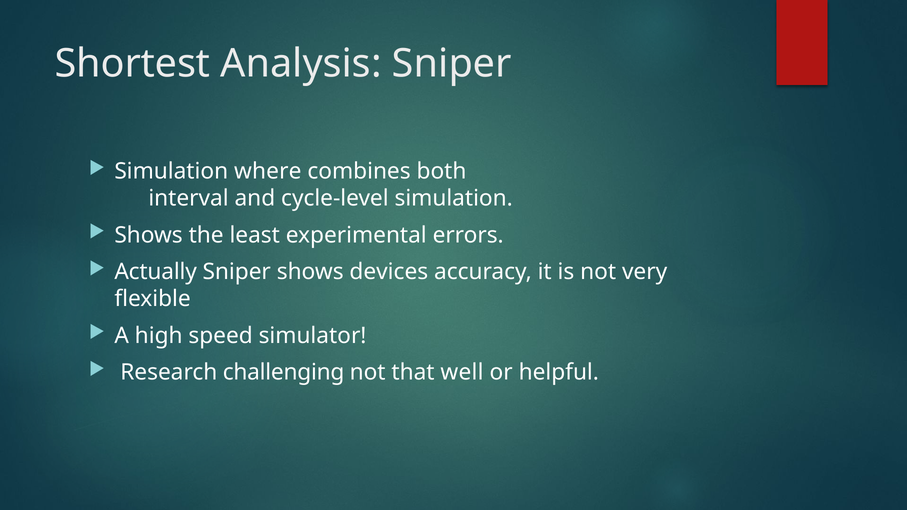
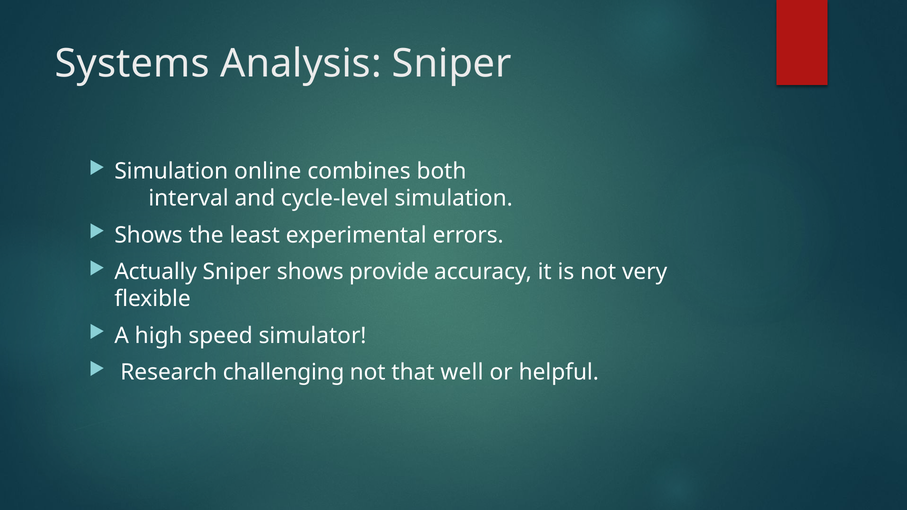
Shortest: Shortest -> Systems (132, 64)
where: where -> online (268, 171)
devices: devices -> provide (389, 272)
